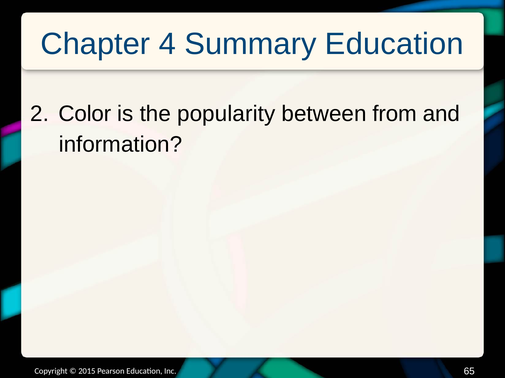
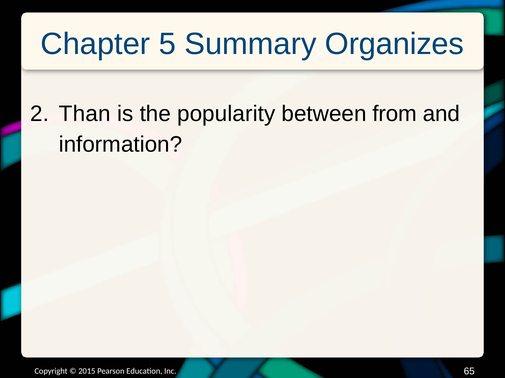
4: 4 -> 5 (167, 44)
Summary Education: Education -> Organizes (395, 44)
Color: Color -> Than (85, 114)
